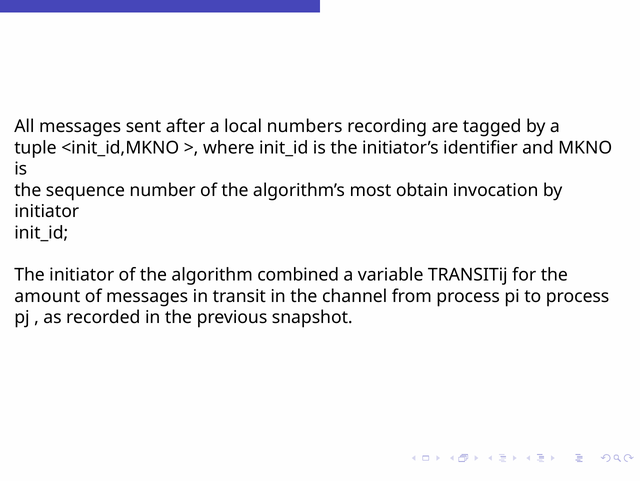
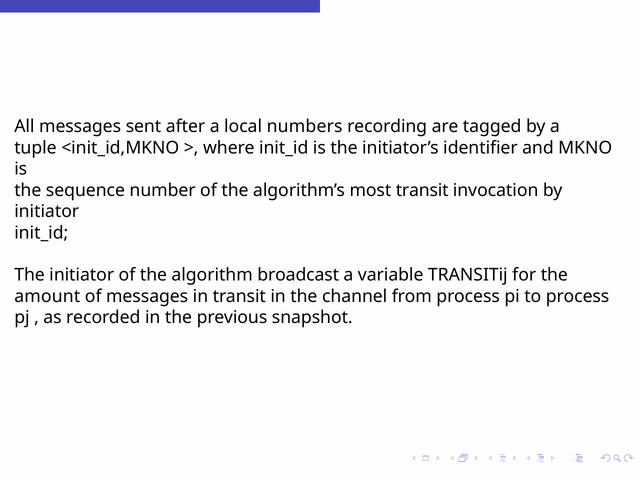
most obtain: obtain -> transit (422, 190)
combined: combined -> broadcast (298, 275)
